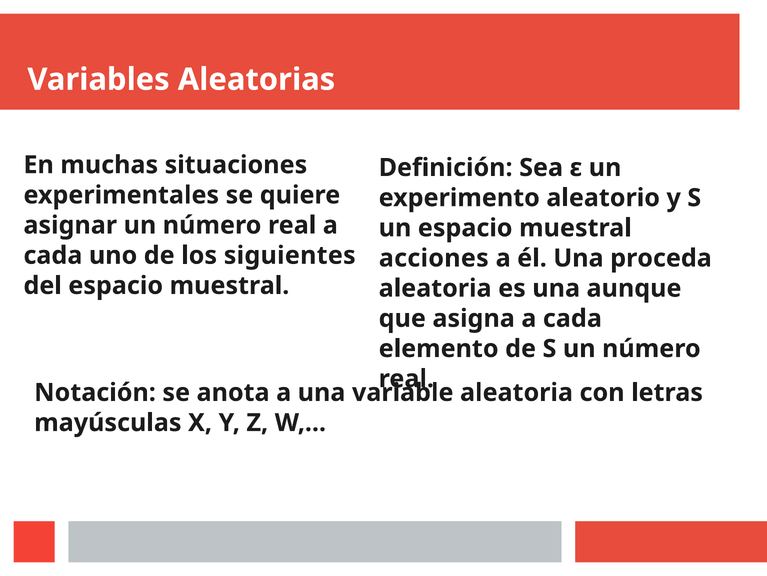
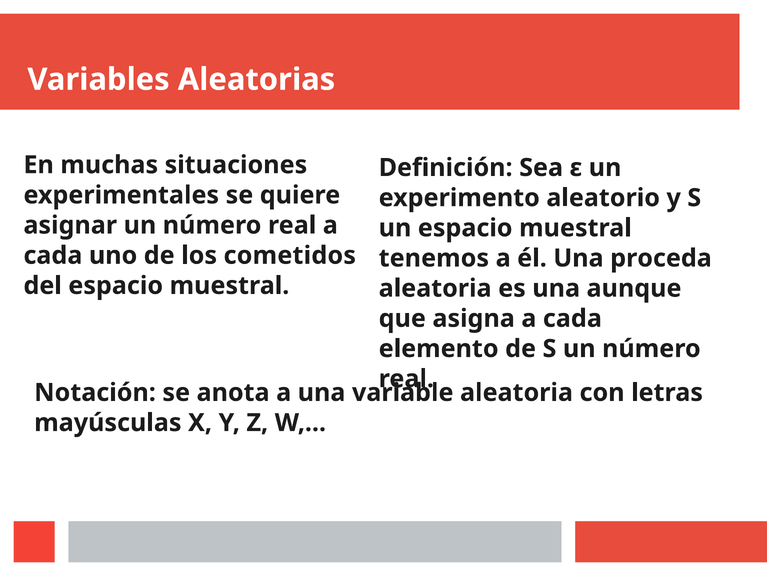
siguientes: siguientes -> cometidos (290, 255)
acciones: acciones -> tenemos (434, 258)
